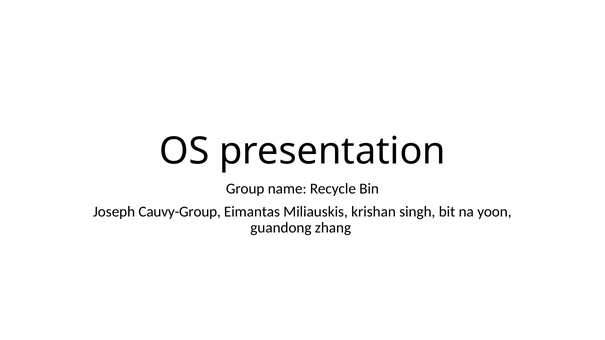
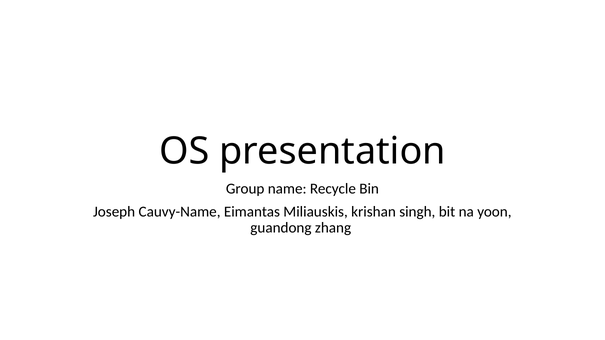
Cauvy-Group: Cauvy-Group -> Cauvy-Name (180, 212)
